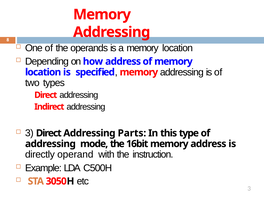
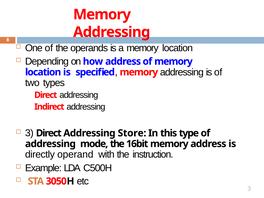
Parts: Parts -> Store (132, 133)
